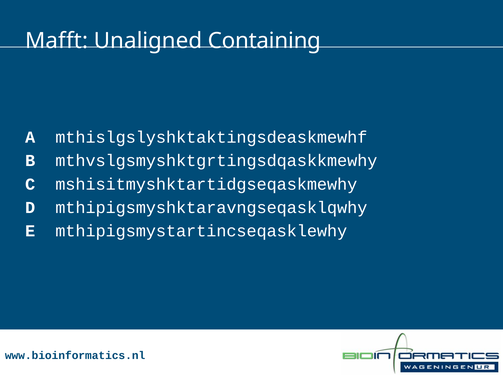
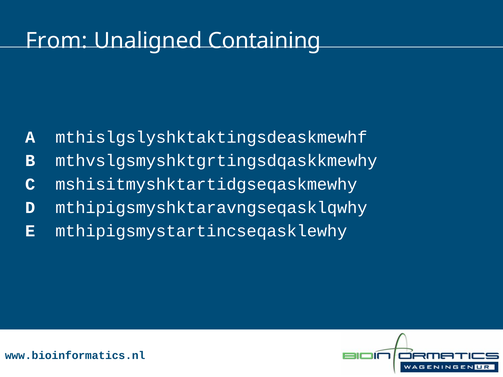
Mafft: Mafft -> From (57, 41)
